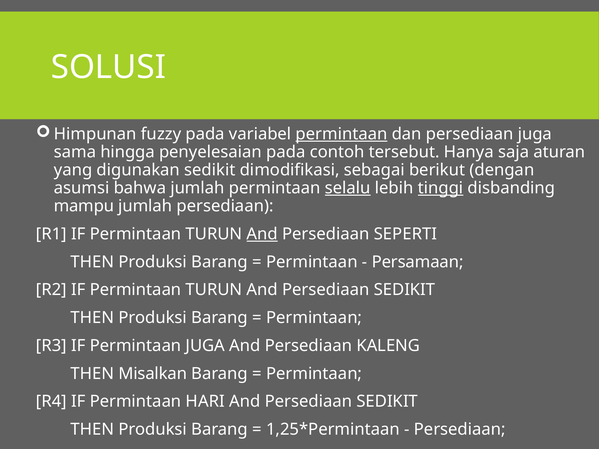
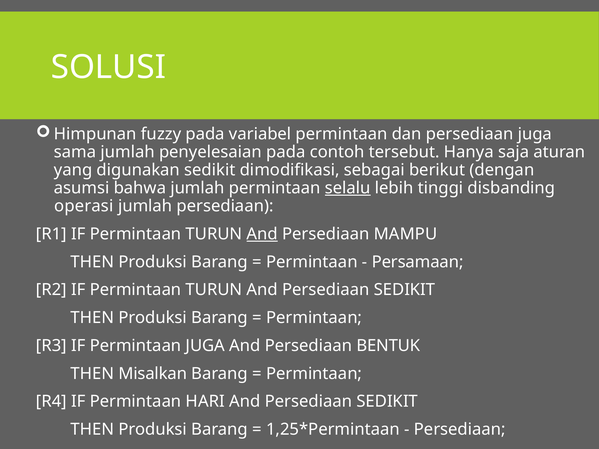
permintaan underline: present -> none (342, 134)
sama hingga: hingga -> jumlah (128, 152)
tinggi underline: present -> none (441, 188)
mampu: mampu -> operasi (84, 206)
SEPERTI: SEPERTI -> MAMPU (406, 234)
KALENG: KALENG -> BENTUK (388, 346)
